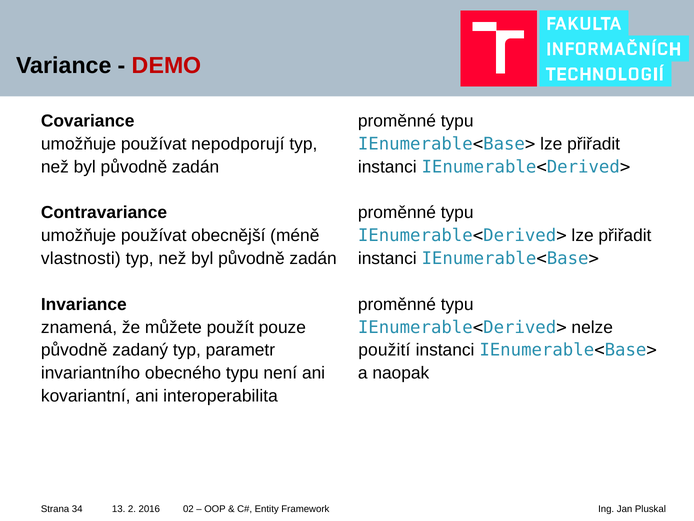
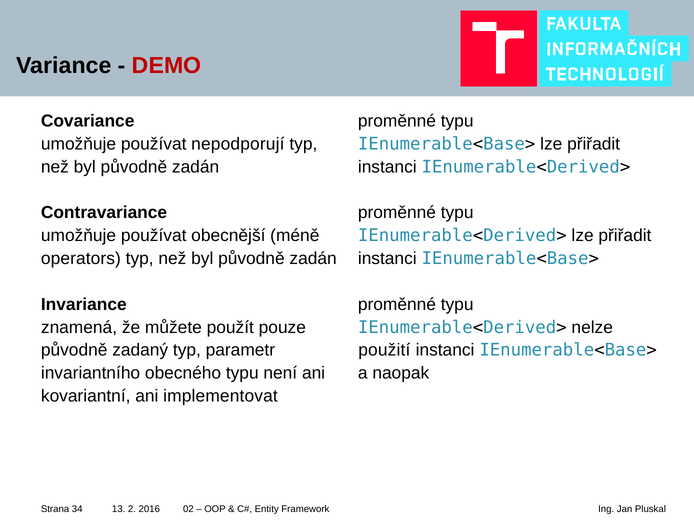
vlastnosti: vlastnosti -> operators (81, 258)
interoperabilita: interoperabilita -> implementovat (220, 396)
